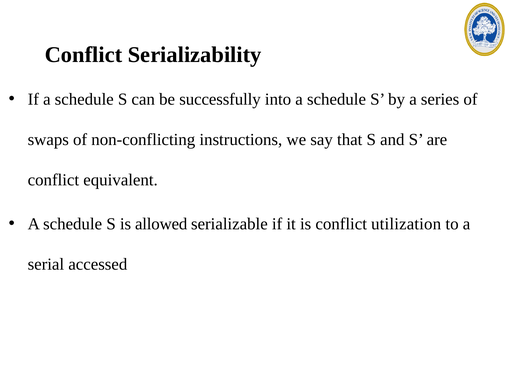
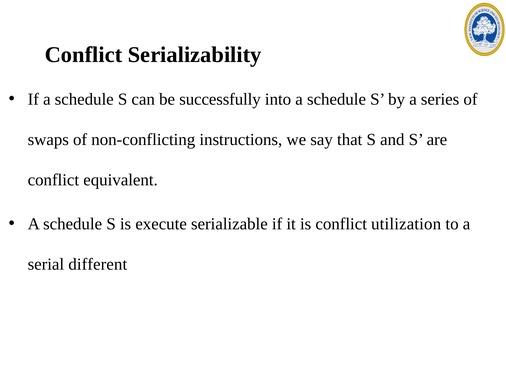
allowed: allowed -> execute (161, 224)
accessed: accessed -> different (98, 265)
